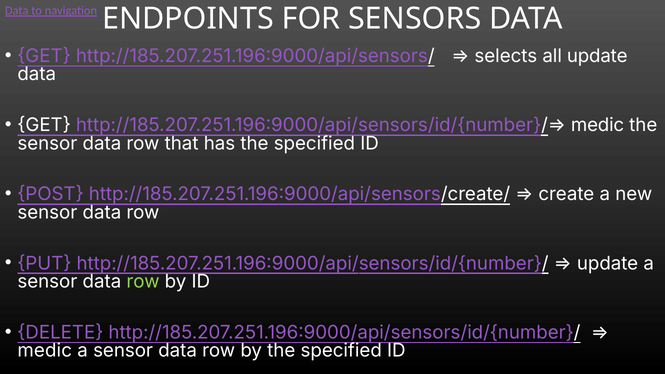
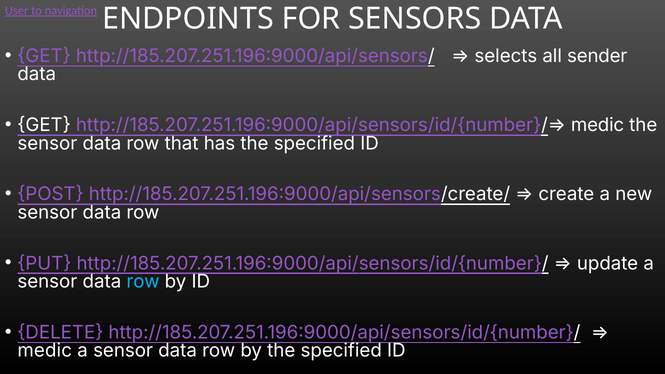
Data: Data -> User (17, 11)
all update: update -> sender (597, 56)
row colour: light green -> light blue (143, 282)
